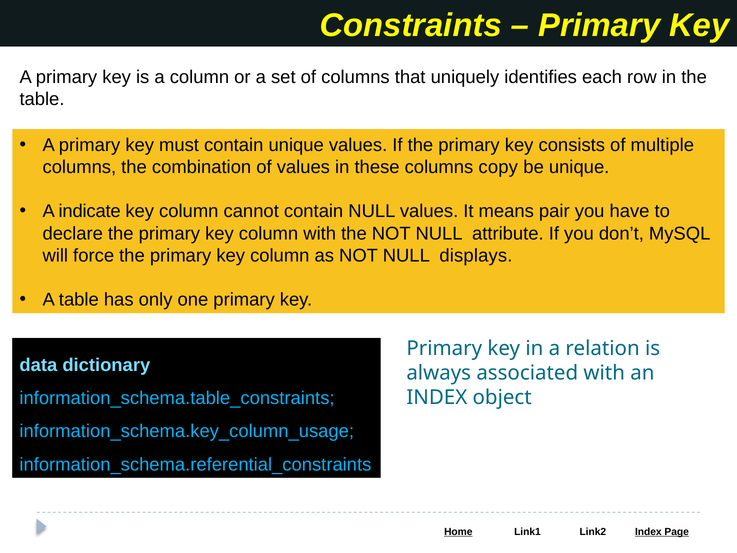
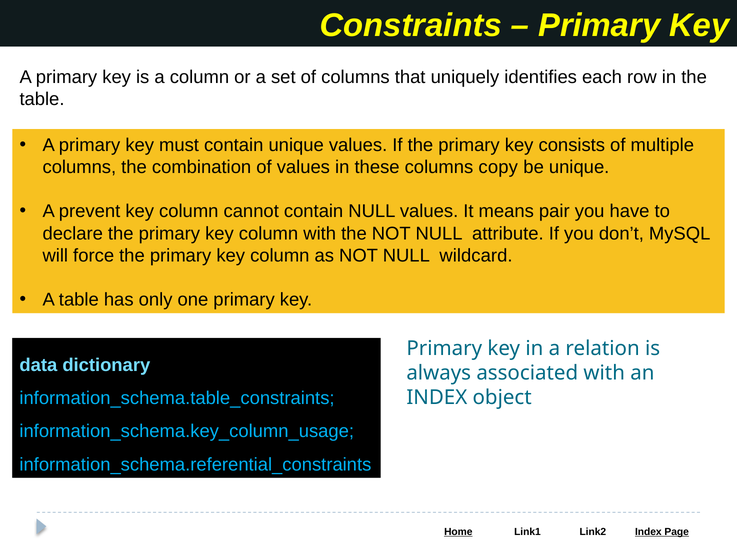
indicate: indicate -> prevent (90, 211)
displays: displays -> wildcard (476, 255)
